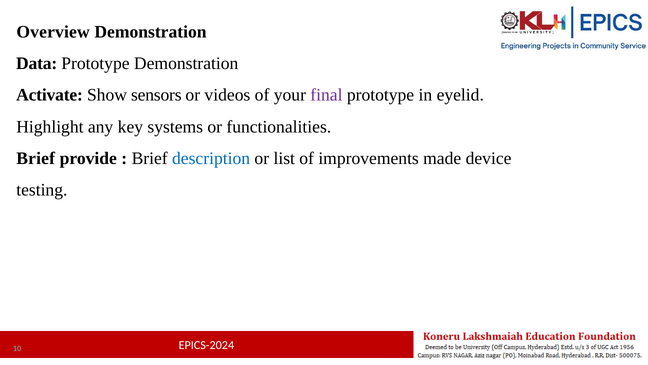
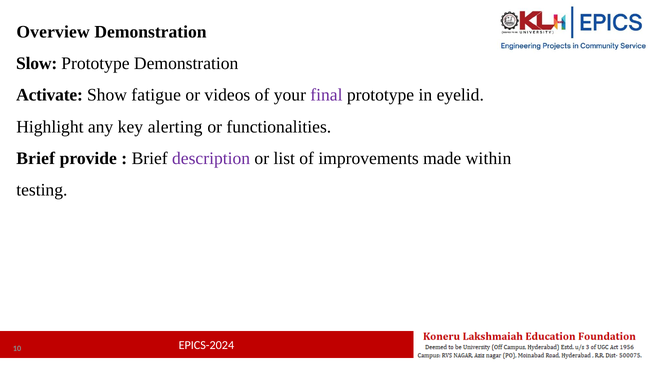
Data: Data -> Slow (37, 63)
sensors: sensors -> fatigue (156, 95)
systems: systems -> alerting (175, 127)
description colour: blue -> purple (211, 158)
device: device -> within (488, 158)
